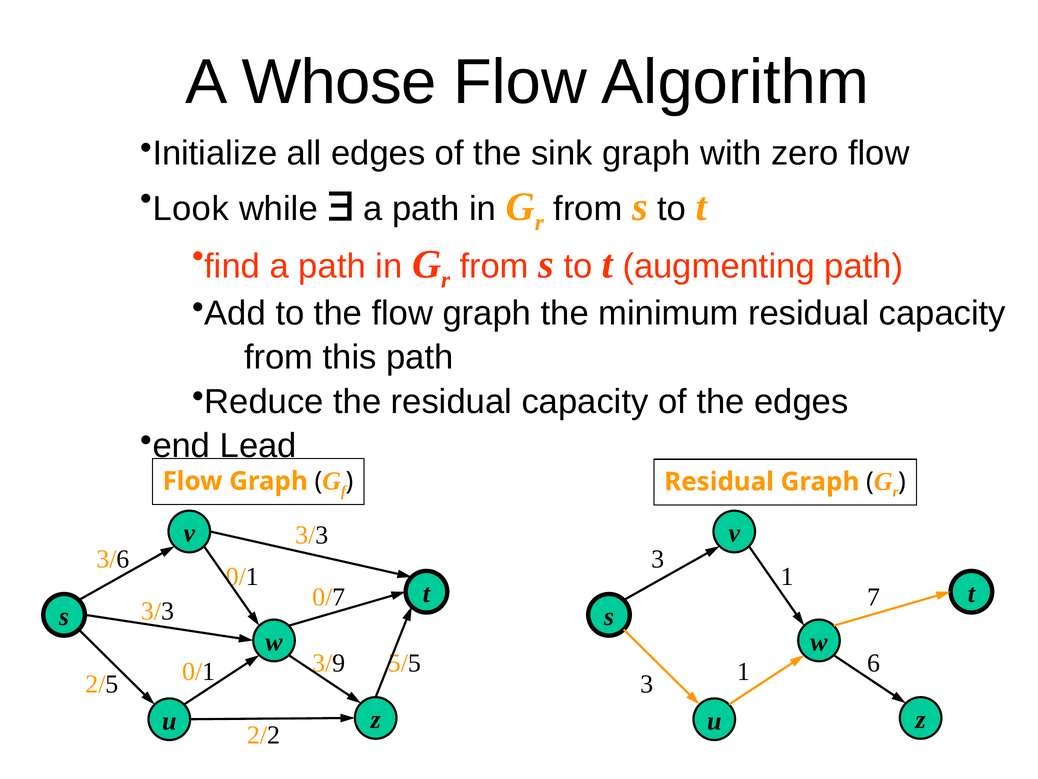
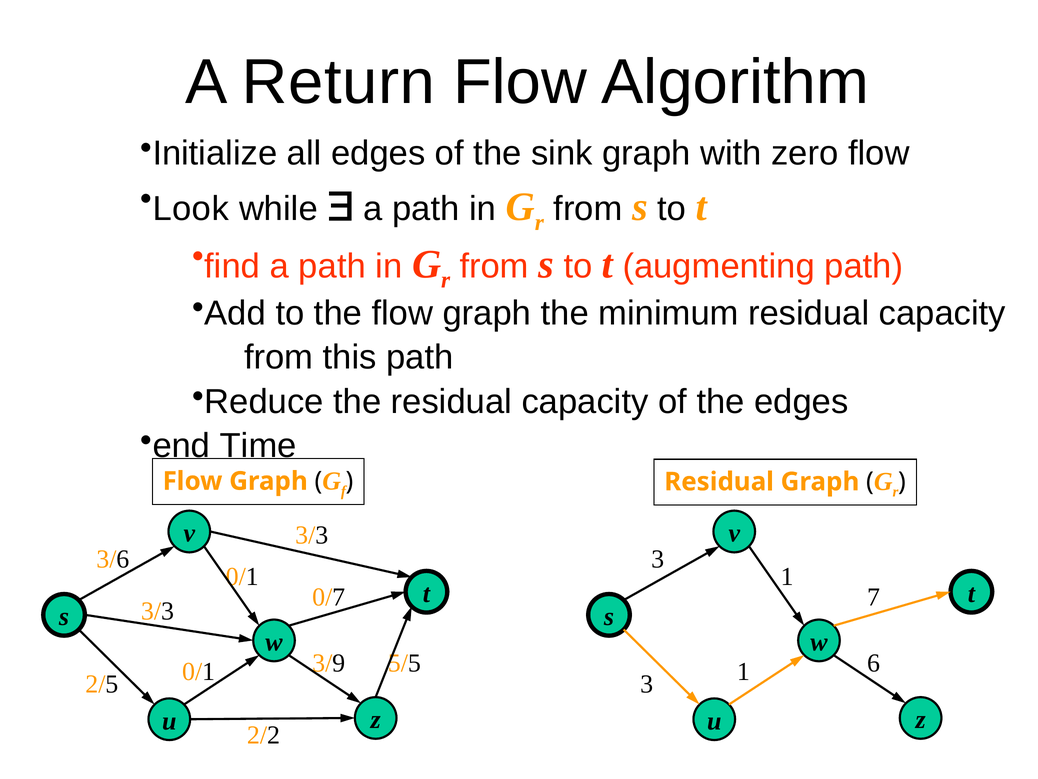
Whose: Whose -> Return (338, 82)
Lead: Lead -> Time (258, 446)
